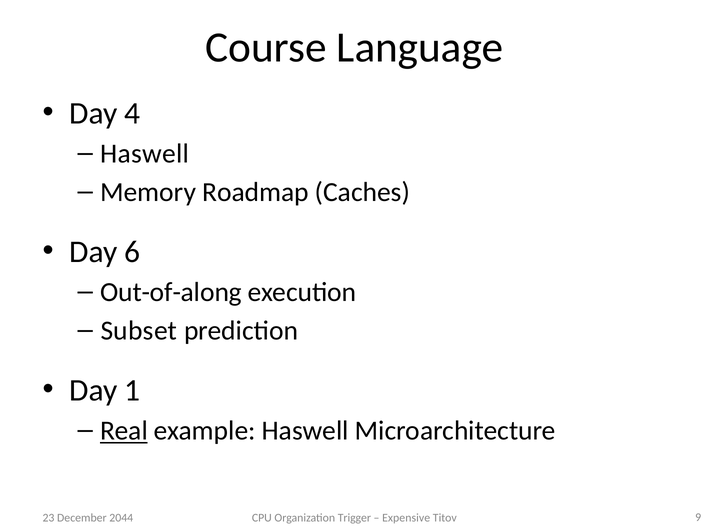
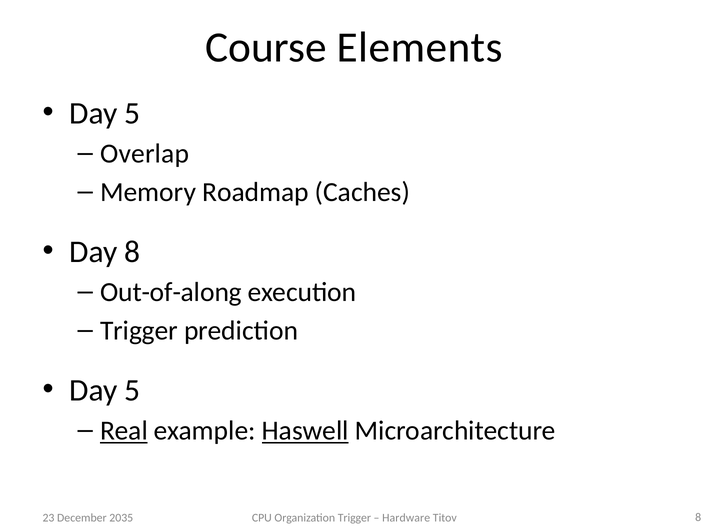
Language: Language -> Elements (420, 47)
4: 4 -> 5 (132, 113)
Haswell: Haswell -> Overlap (145, 154)
Day 6: 6 -> 8 (132, 252)
Subset: Subset -> Trigger (139, 331)
1: 1 -> 5 (132, 391)
Haswell underline: none -> present (305, 431)
2044: 2044 -> 2035 (121, 518)
Expensive: Expensive -> Hardware (406, 518)
Titov 9: 9 -> 8 (698, 518)
